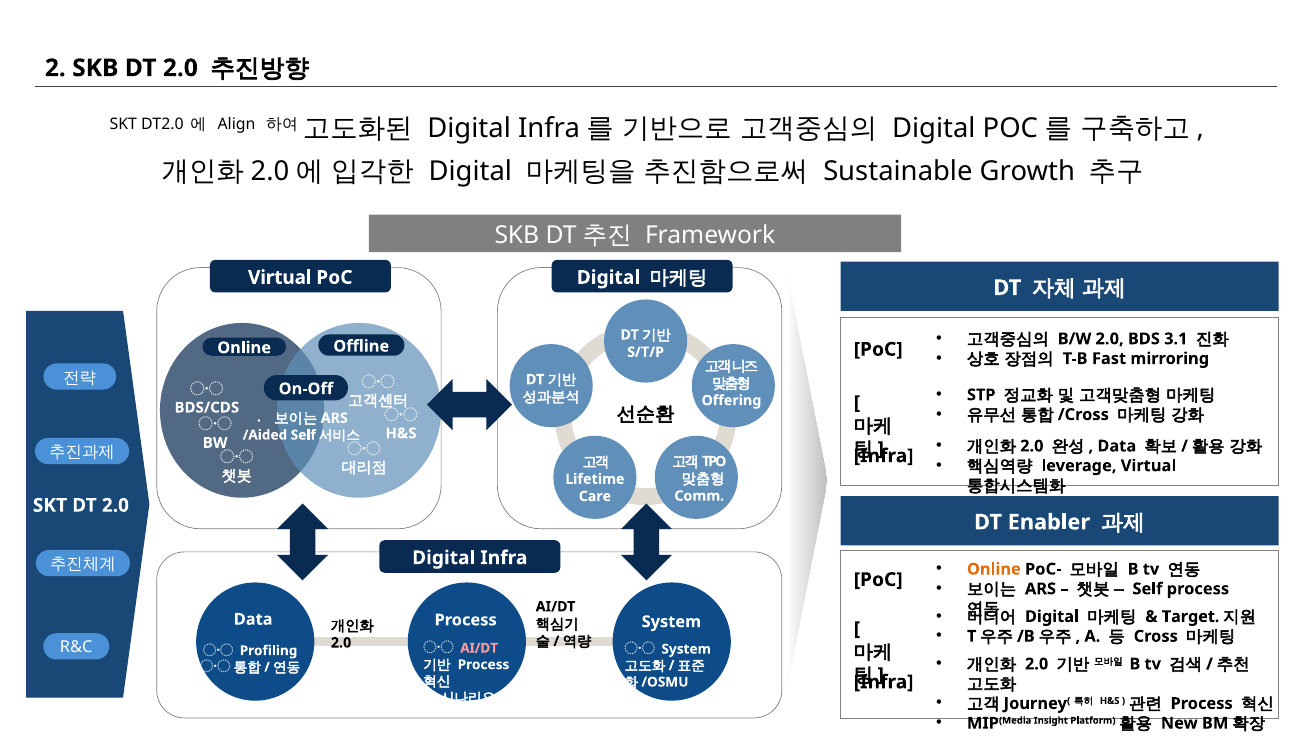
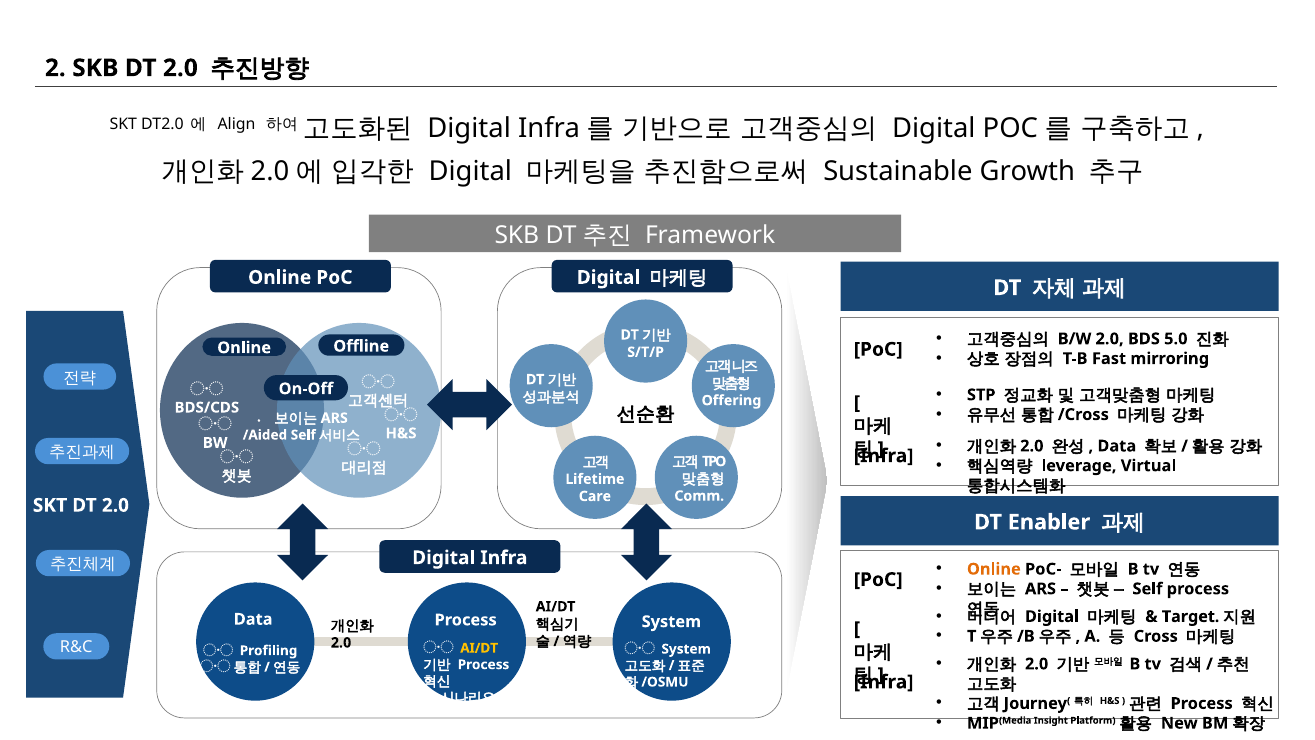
Virtual: Virtual -> Online (280, 277)
3.1: 3.1 -> 5.0 (1176, 339)
AI/DT colour: pink -> yellow (479, 648)
